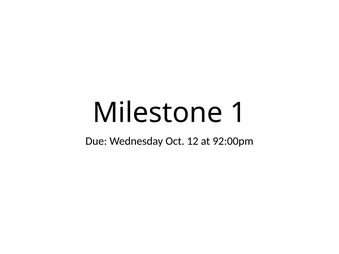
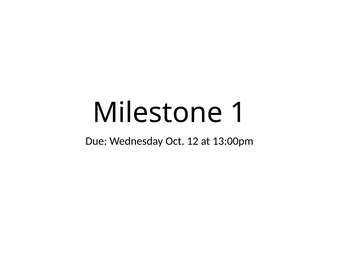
92:00pm: 92:00pm -> 13:00pm (233, 141)
